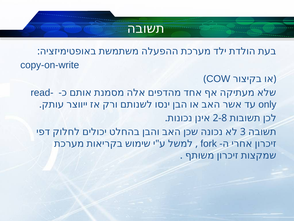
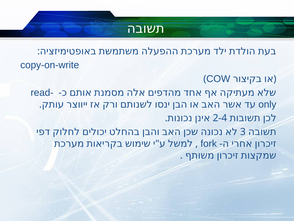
2-8: 2-8 -> 2-4 (220, 118)
